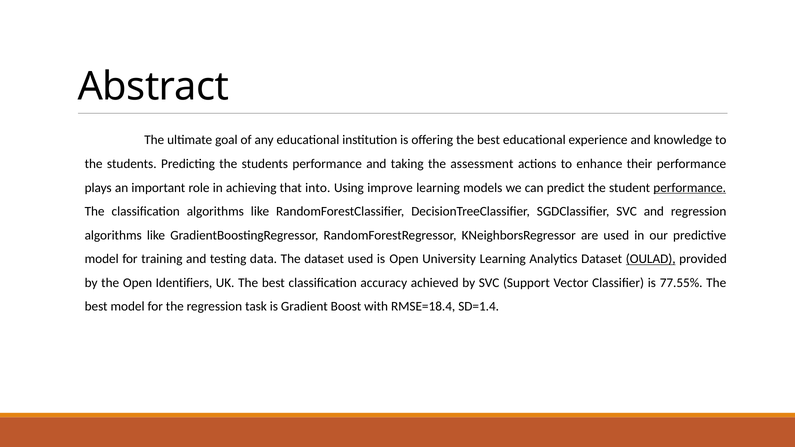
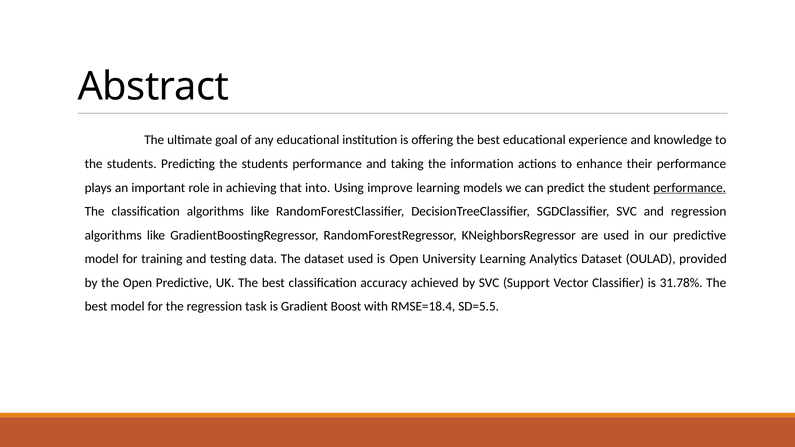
assessment: assessment -> information (482, 164)
OULAD underline: present -> none (651, 259)
Open Identifiers: Identifiers -> Predictive (184, 283)
77.55%: 77.55% -> 31.78% (681, 283)
SD=1.4: SD=1.4 -> SD=5.5 (479, 307)
